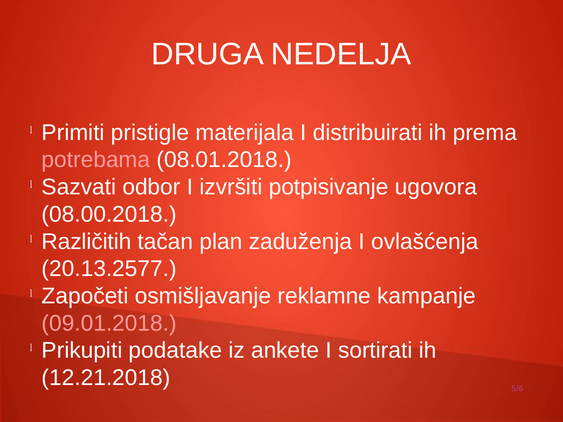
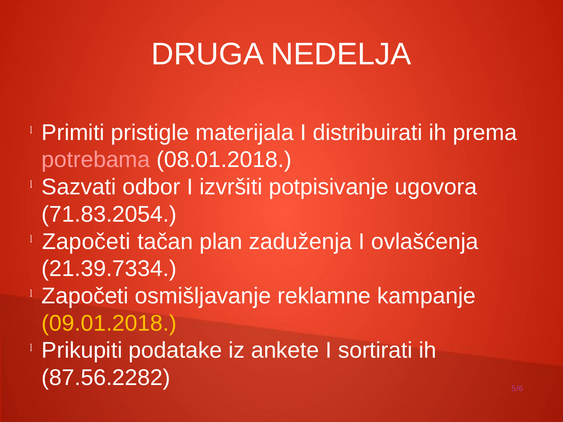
08.00.2018: 08.00.2018 -> 71.83.2054 (109, 214)
Različitih: Različitih -> Započeti (86, 242)
20.13.2577: 20.13.2577 -> 21.39.7334 (109, 269)
09.01.2018 colour: pink -> yellow (109, 323)
12.21.2018: 12.21.2018 -> 87.56.2282 (106, 378)
